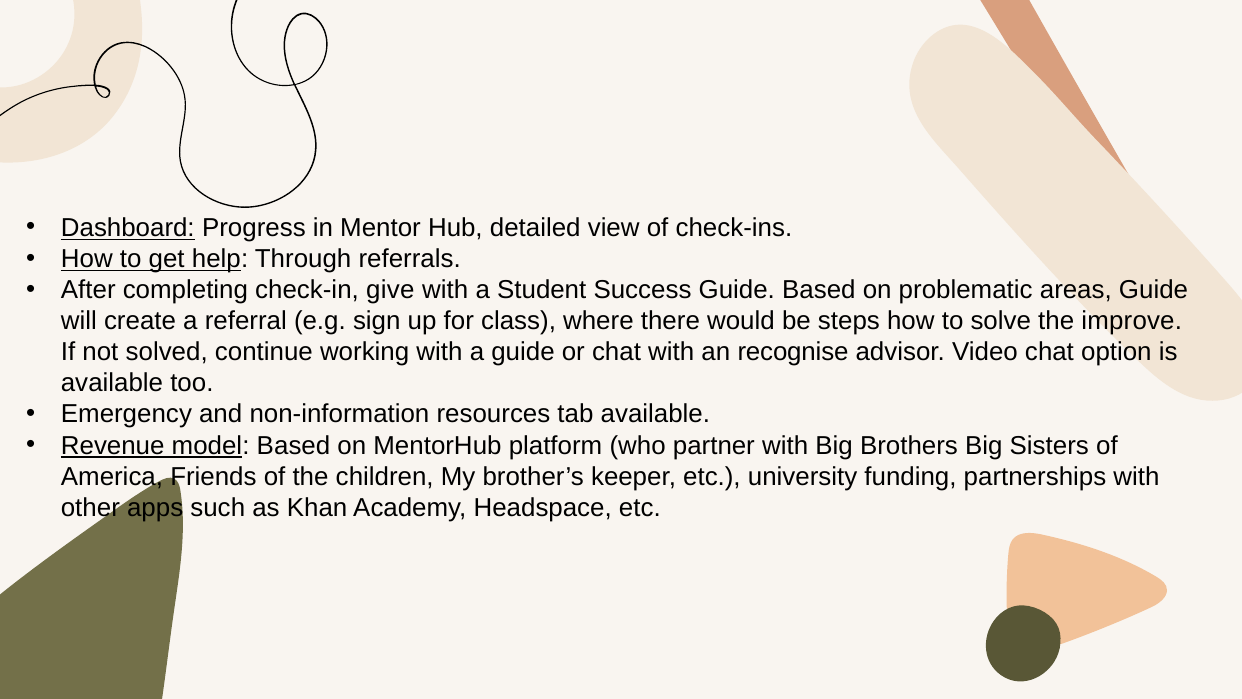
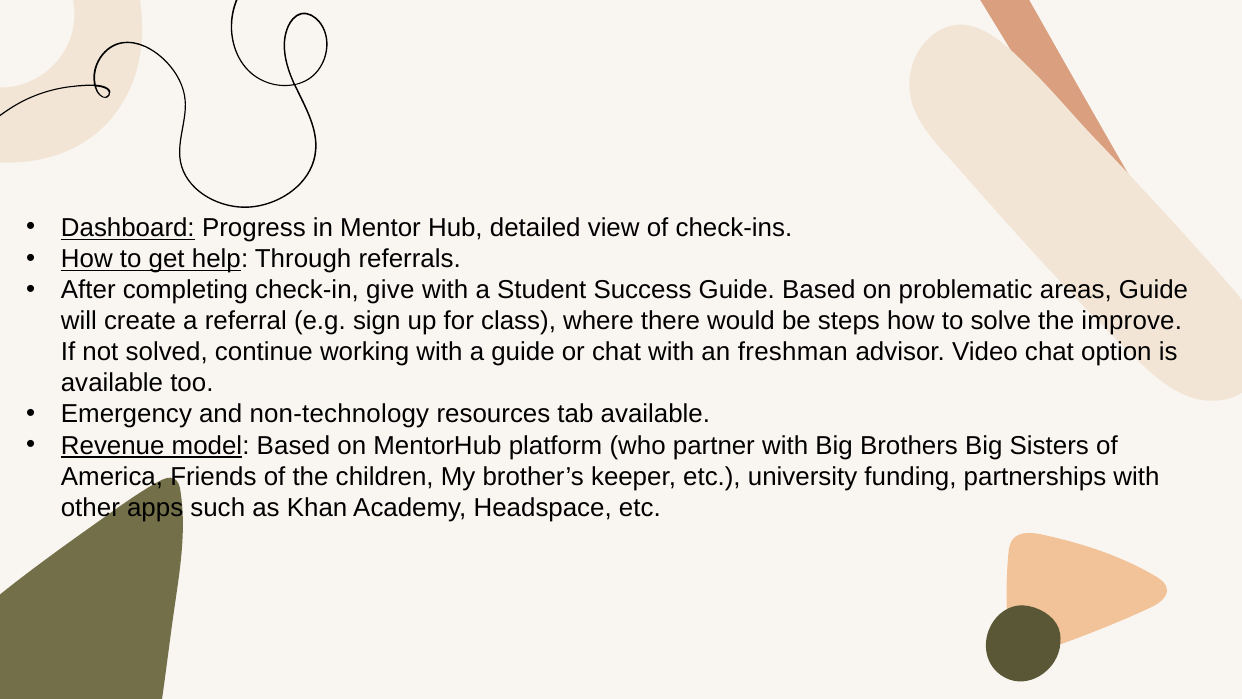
recognise: recognise -> freshman (793, 352)
non-information: non-information -> non-technology (339, 414)
